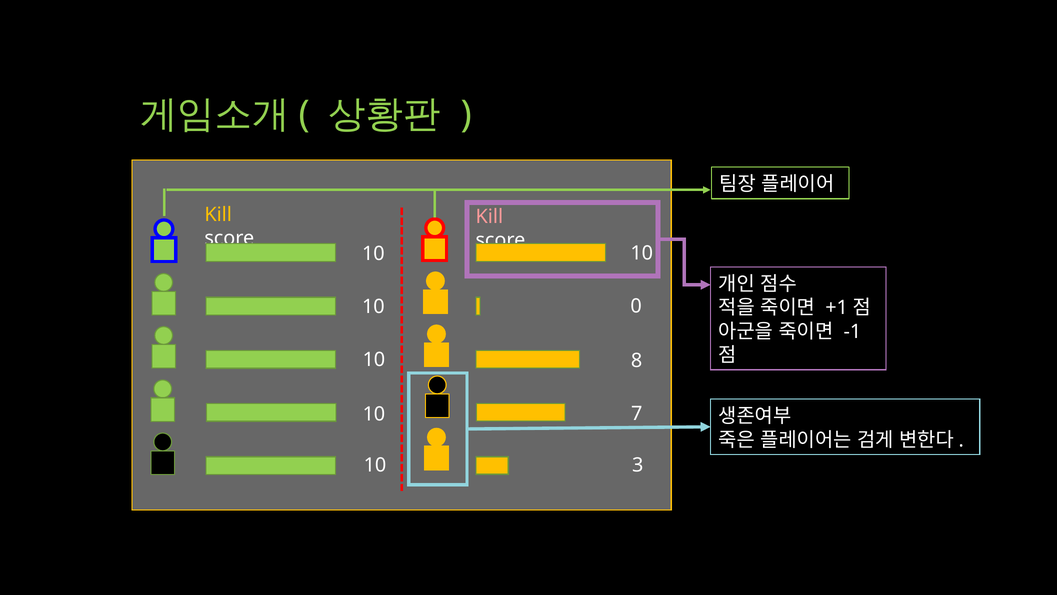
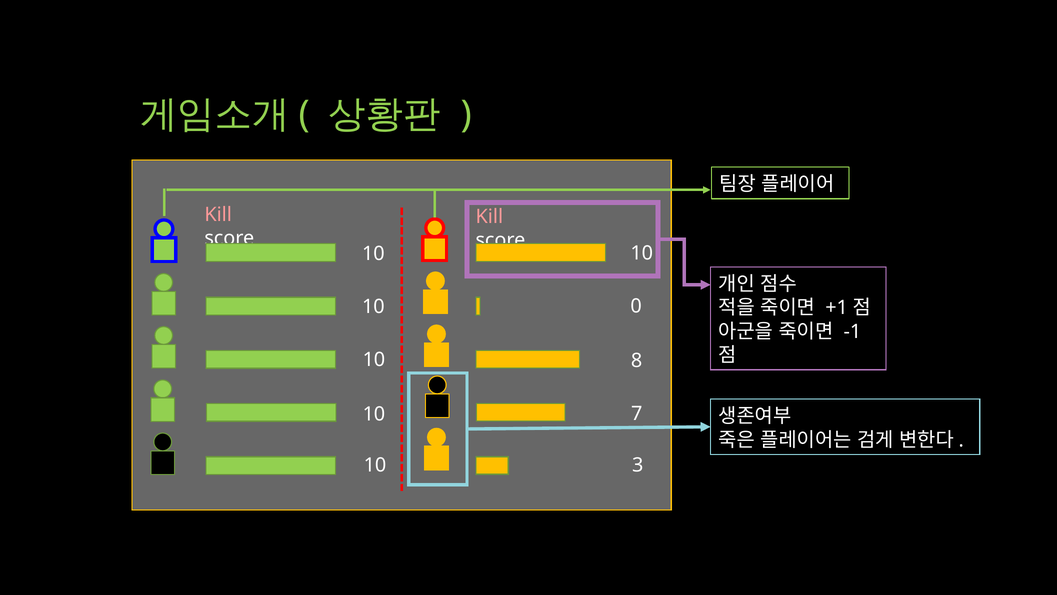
Kill colour: yellow -> pink (218, 214)
